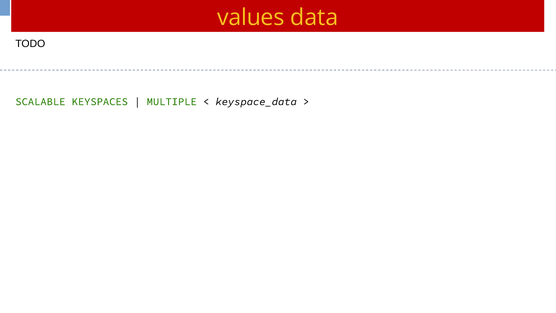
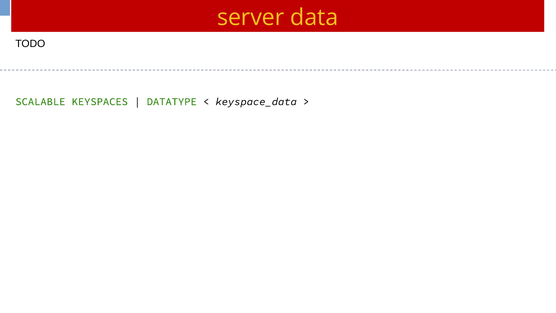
values: values -> server (251, 18)
MULTIPLE: MULTIPLE -> DATATYPE (172, 102)
